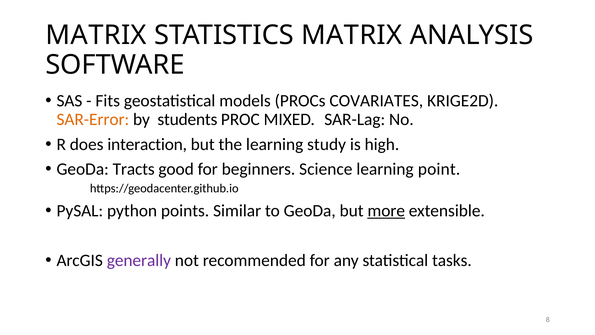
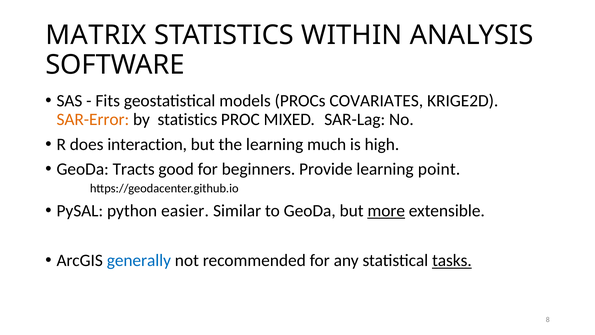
STATISTICS MATRIX: MATRIX -> WITHIN (352, 35)
by students: students -> statistics (187, 119)
study: study -> much (327, 144)
Science: Science -> Provide (326, 169)
points: points -> easier (185, 211)
generally colour: purple -> blue (139, 260)
tasks underline: none -> present (452, 260)
